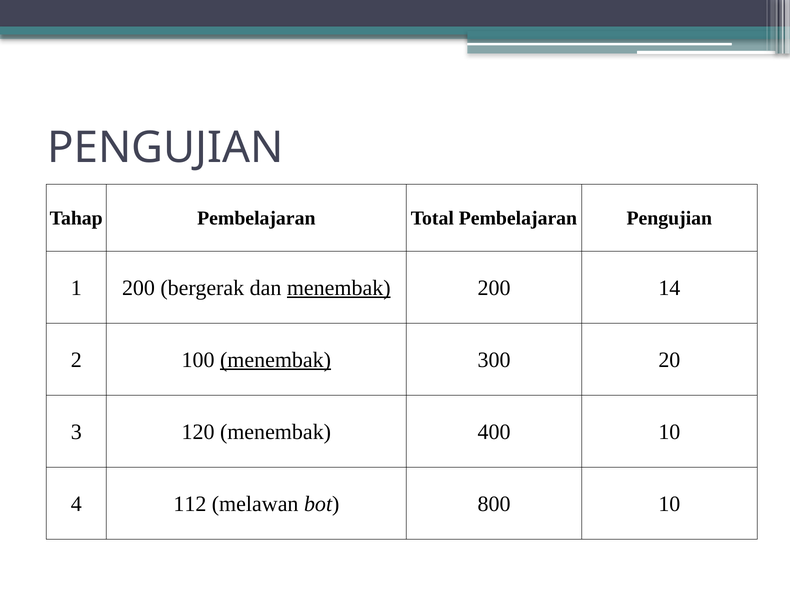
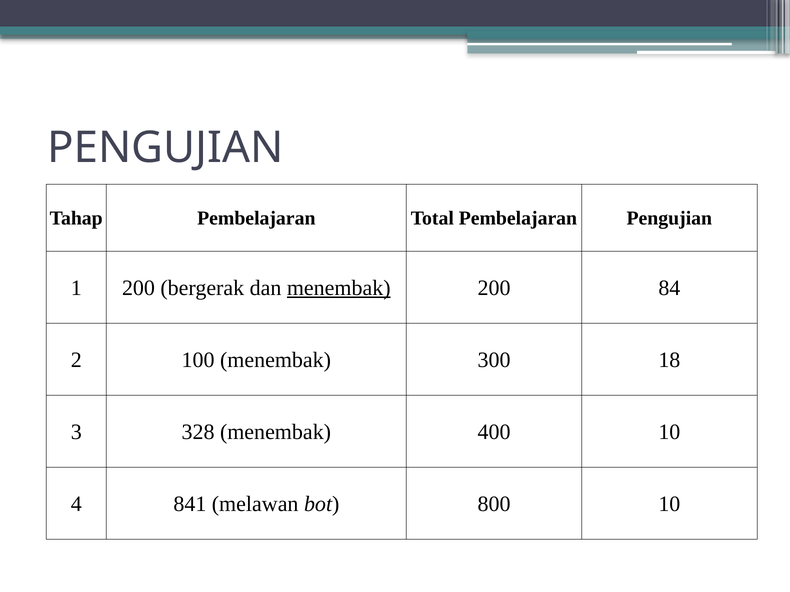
14: 14 -> 84 (669, 288)
menembak underline: present -> none (276, 360)
20: 20 -> 18 (669, 360)
120: 120 -> 328 (198, 432)
112: 112 -> 841 (190, 504)
